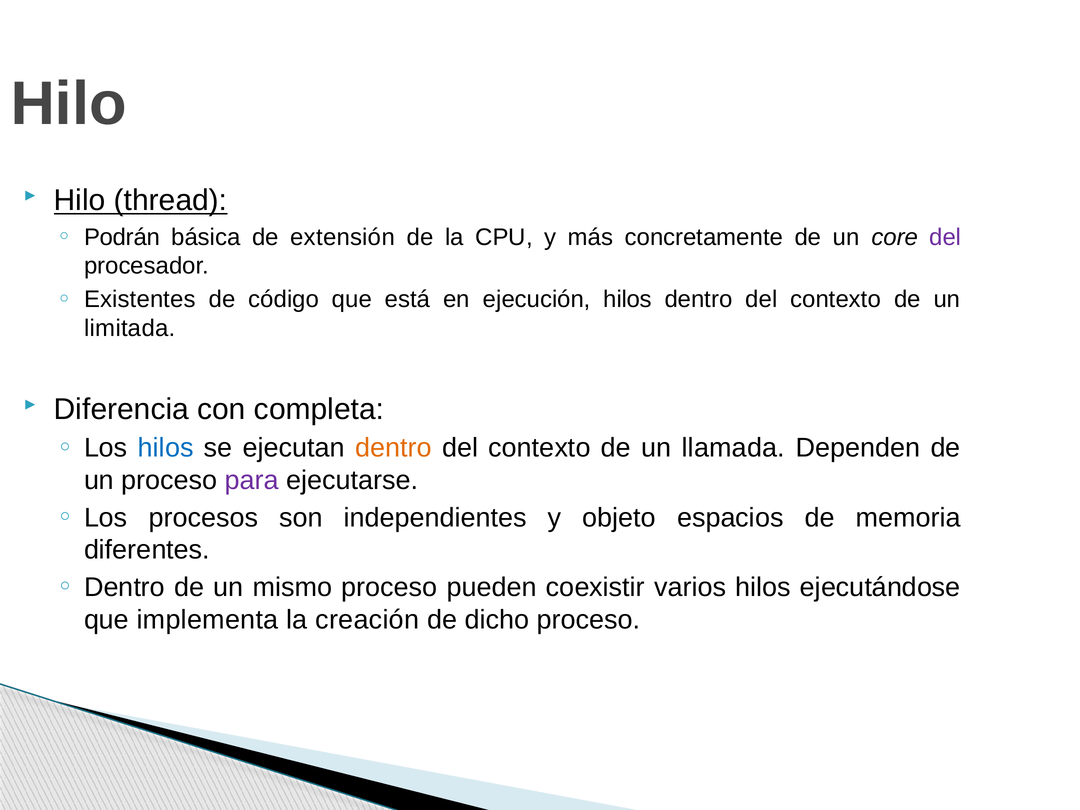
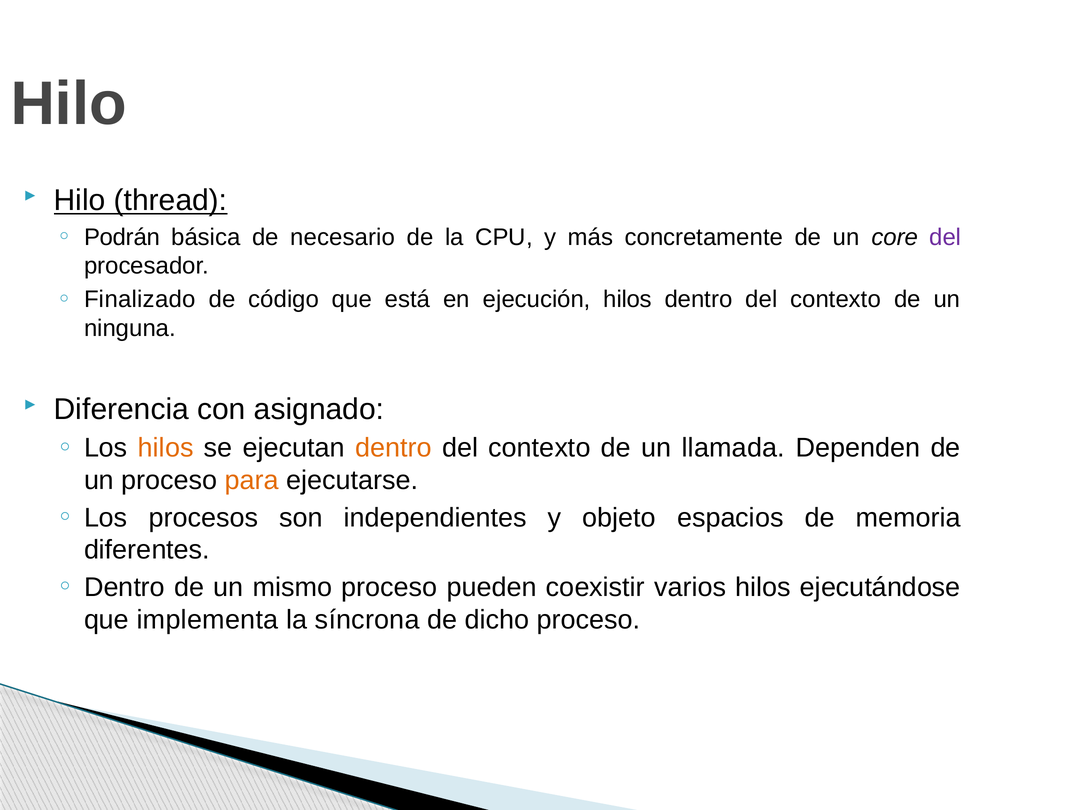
extensión: extensión -> necesario (343, 237)
Existentes: Existentes -> Finalizado (140, 300)
limitada: limitada -> ninguna (130, 328)
completa: completa -> asignado (319, 409)
hilos colour: blue -> orange (166, 448)
para colour: purple -> orange (252, 480)
creación: creación -> síncrona (367, 620)
